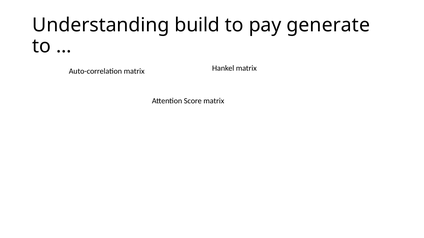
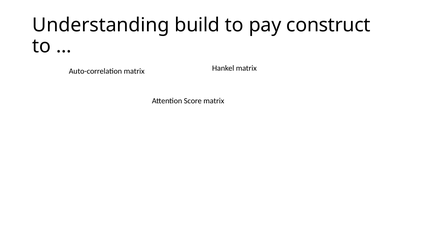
generate: generate -> construct (328, 25)
